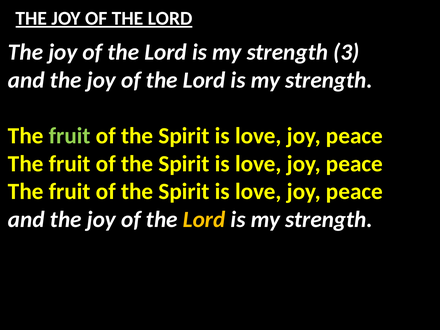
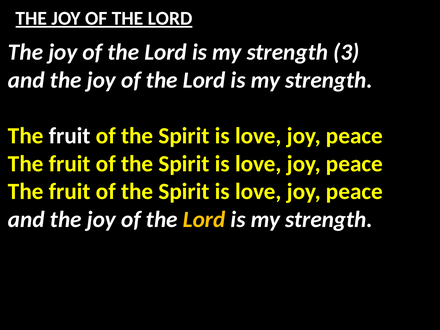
fruit colour: light green -> white (70, 136)
